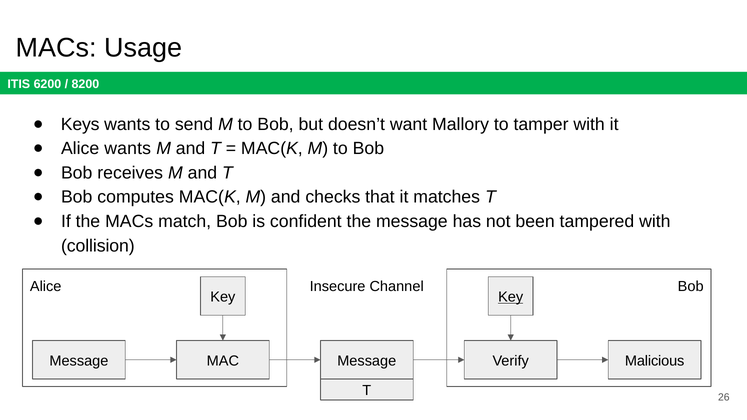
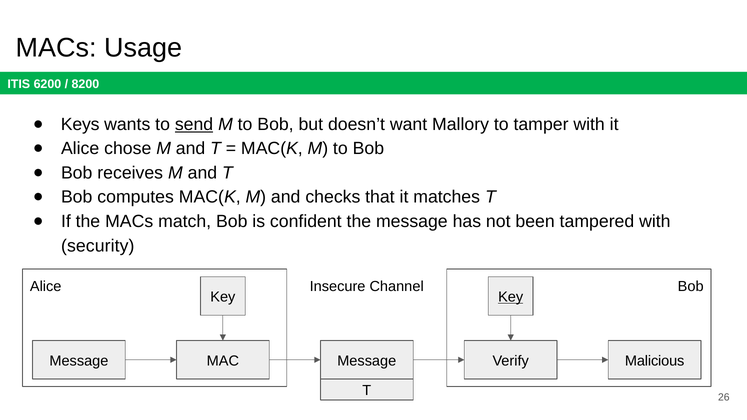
send underline: none -> present (194, 124)
Alice wants: wants -> chose (128, 149)
collision: collision -> security (98, 246)
